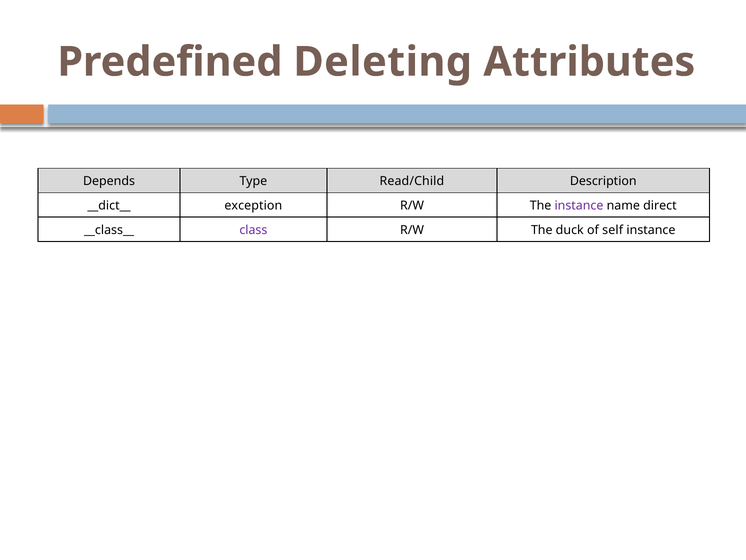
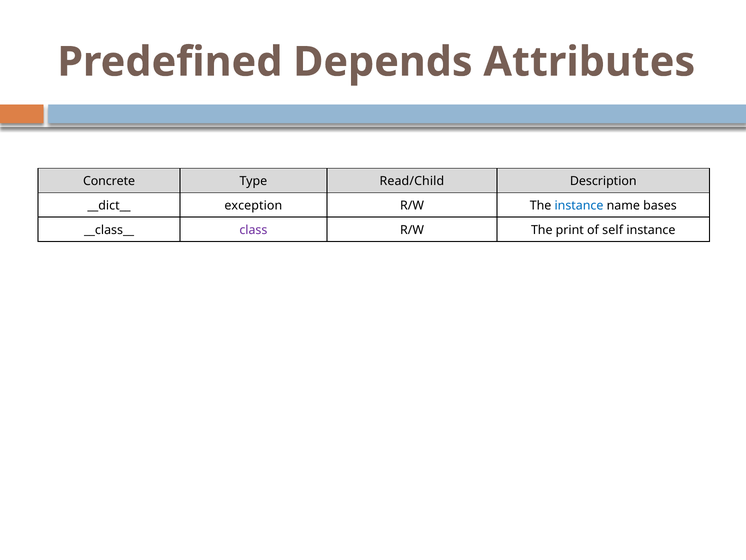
Deleting: Deleting -> Depends (383, 62)
Depends: Depends -> Concrete (109, 181)
instance colour: purple -> blue (579, 205)
direct: direct -> bases (660, 205)
duck: duck -> print (570, 230)
